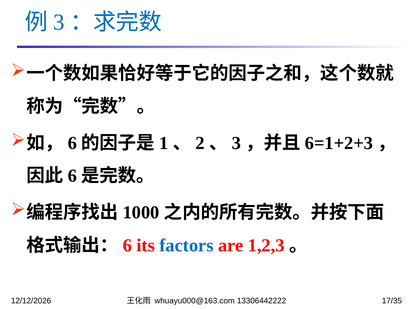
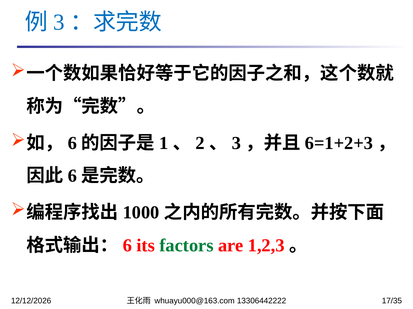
factors colour: blue -> green (187, 246)
